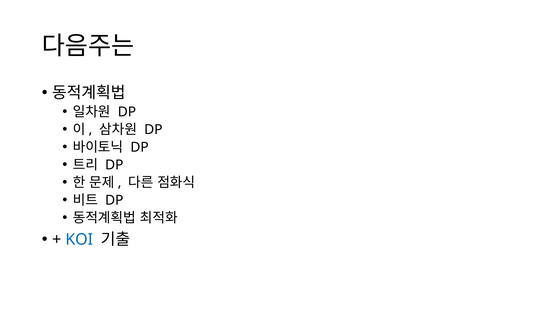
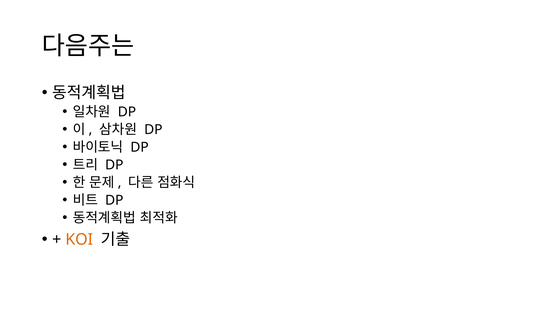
KOI colour: blue -> orange (79, 240)
